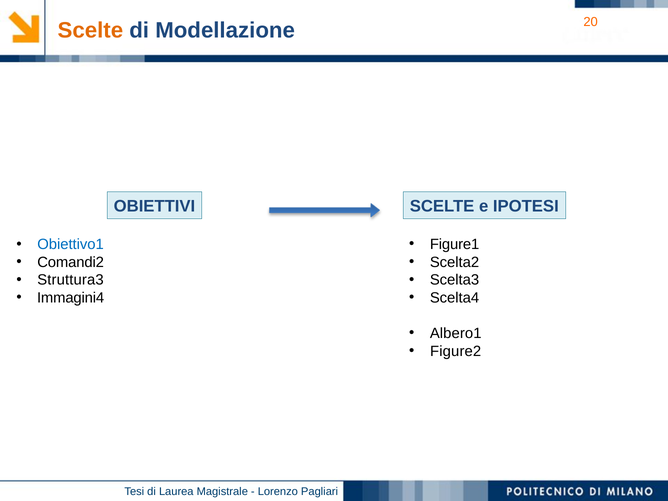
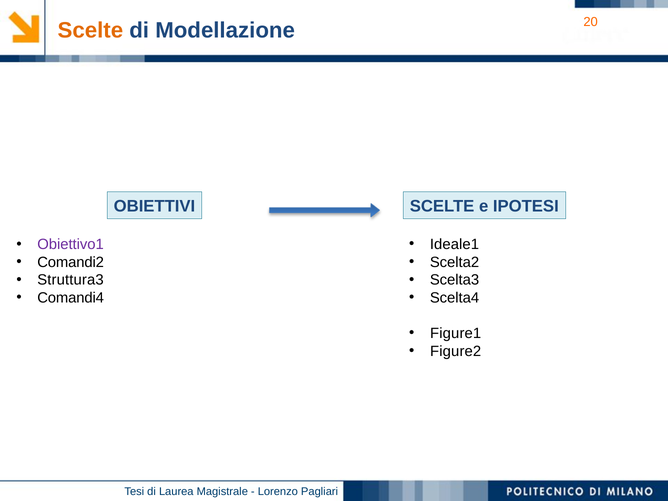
Figure1: Figure1 -> Ideale1 (454, 244)
Obiettivo1 colour: blue -> purple (71, 244)
Immagini4: Immagini4 -> Comandi4 (71, 298)
Albero1: Albero1 -> Figure1 (456, 333)
